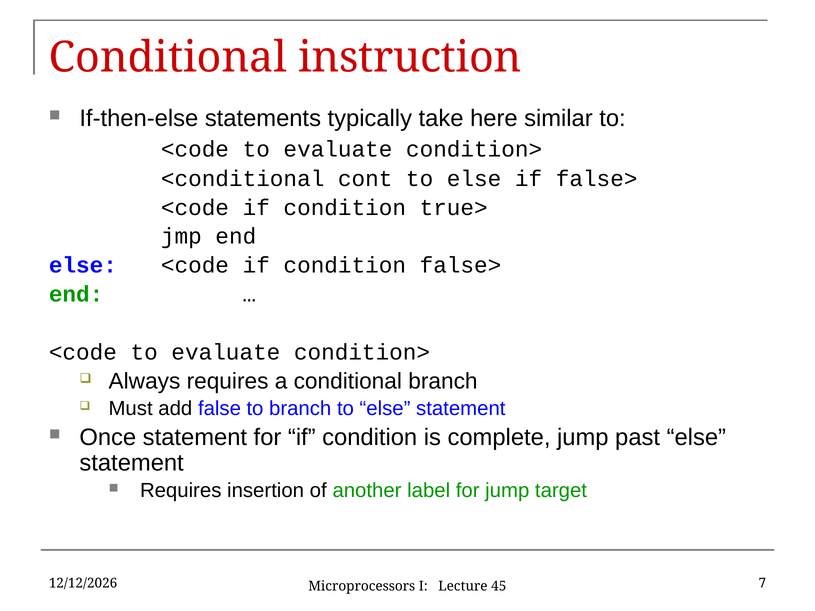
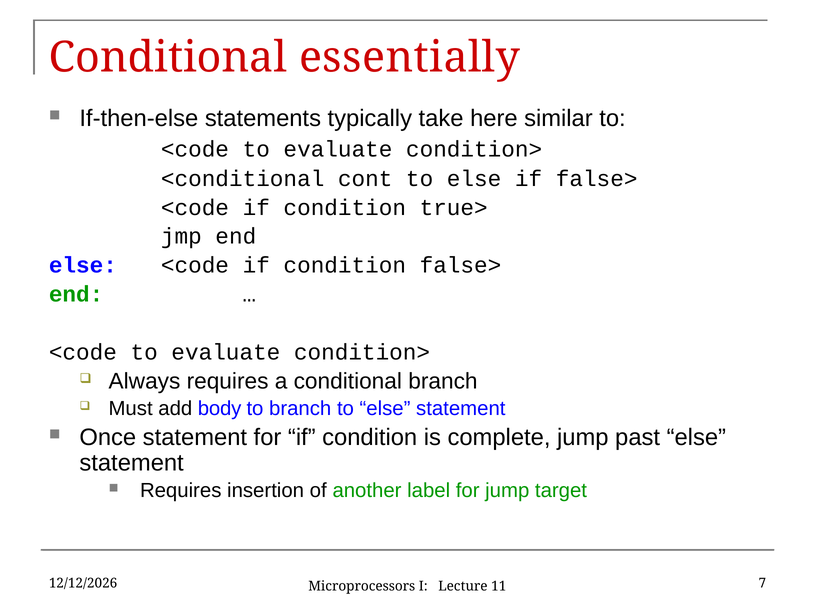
instruction: instruction -> essentially (410, 58)
false: false -> body (220, 409)
45: 45 -> 11 (499, 586)
